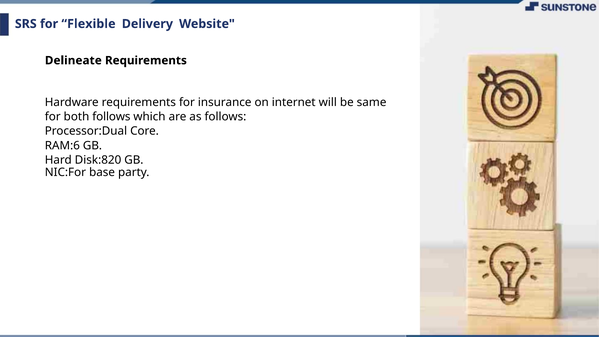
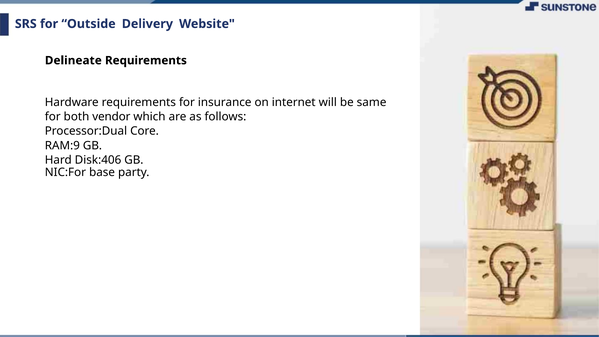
Flexible: Flexible -> Outside (89, 24)
both follows: follows -> vendor (111, 117)
RAM:6: RAM:6 -> RAM:9 (62, 145)
Disk:820: Disk:820 -> Disk:406 (98, 160)
